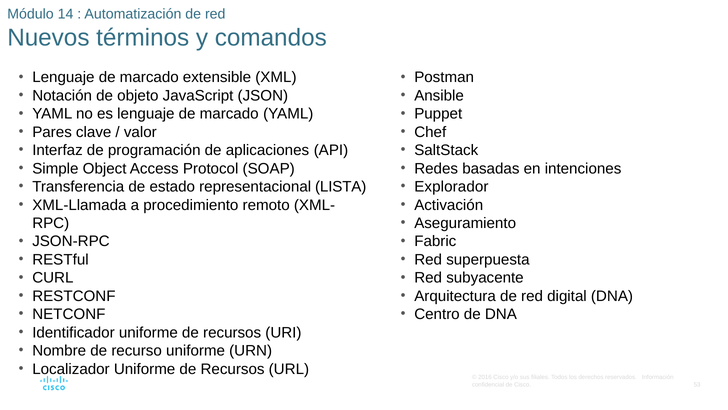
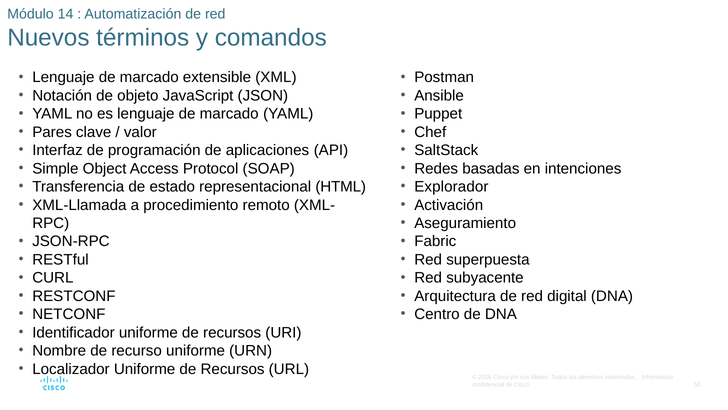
LISTA: LISTA -> HTML (341, 187)
